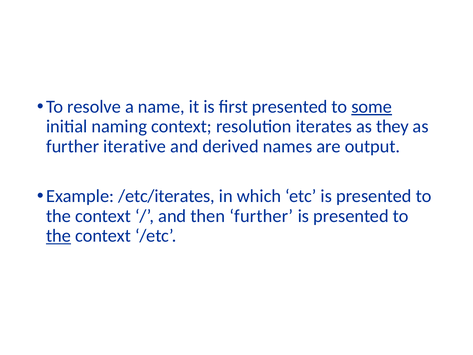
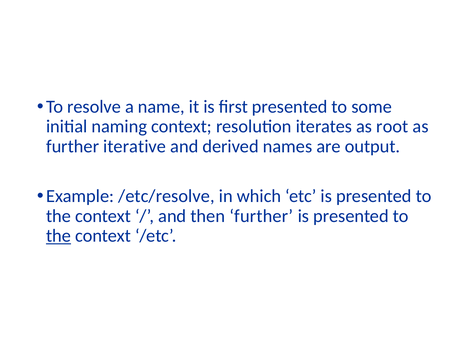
some underline: present -> none (372, 107)
they: they -> root (392, 126)
/etc/iterates: /etc/iterates -> /etc/resolve (166, 196)
